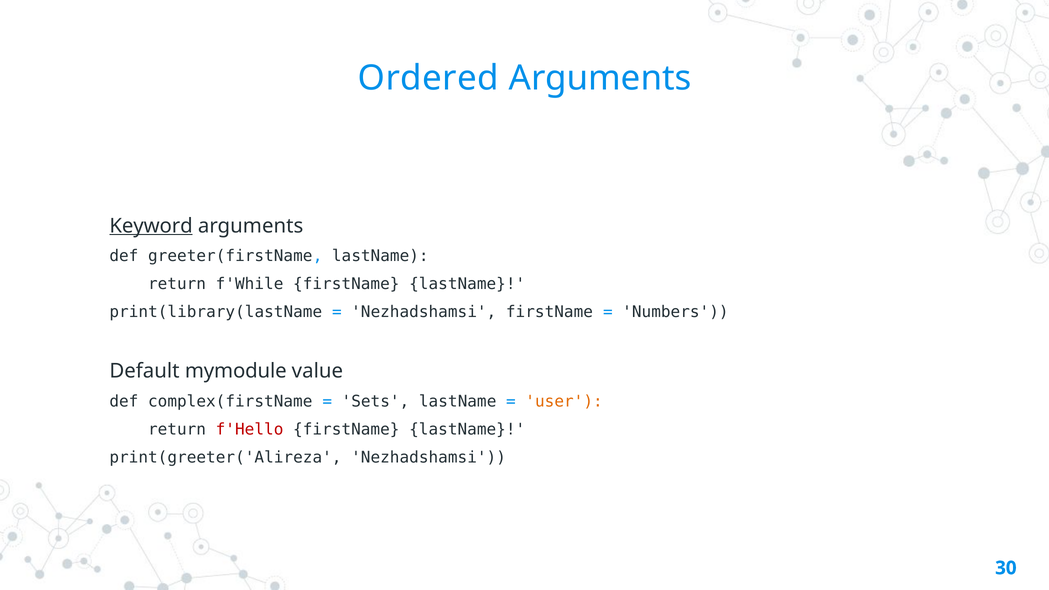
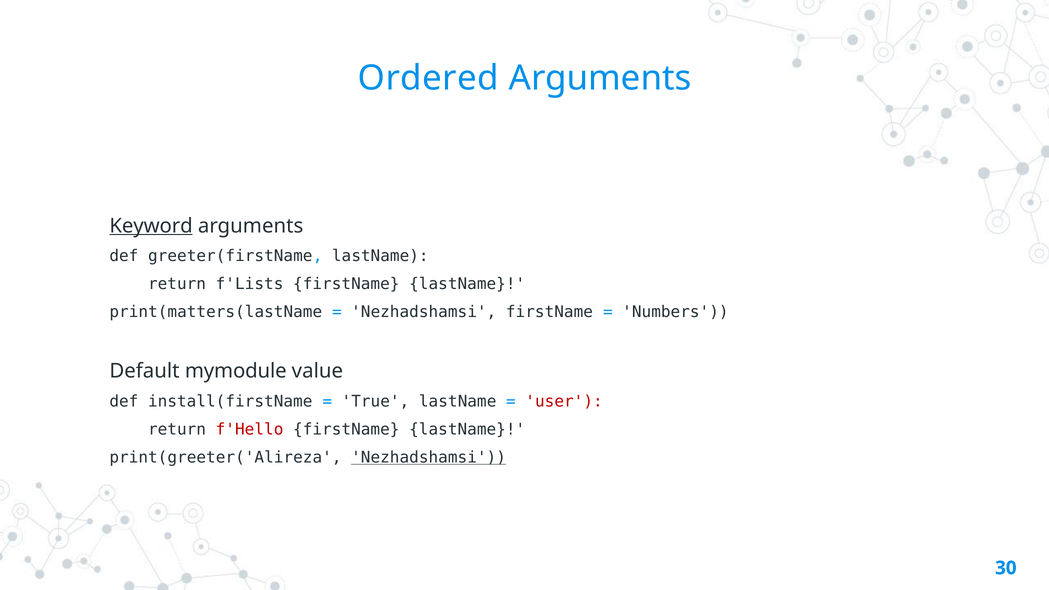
f'While: f'While -> f'Lists (250, 284)
print(library(lastName: print(library(lastName -> print(matters(lastName (216, 312)
complex(firstName: complex(firstName -> install(firstName (230, 401)
Sets: Sets -> True (375, 401)
user colour: orange -> red (564, 401)
Nezhadshamsi underline: none -> present (429, 457)
